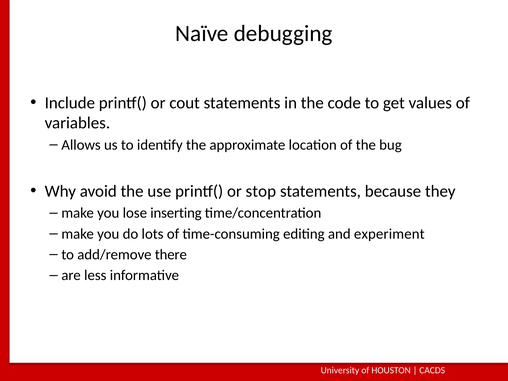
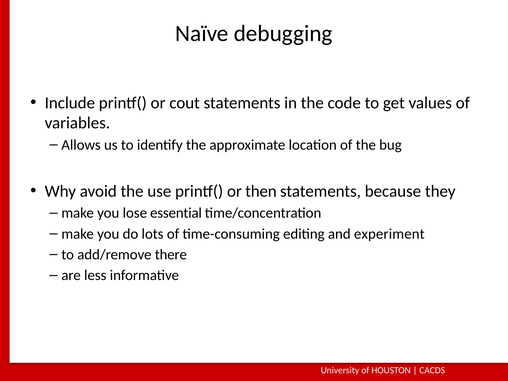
stop: stop -> then (261, 191)
inserting: inserting -> essential (176, 213)
